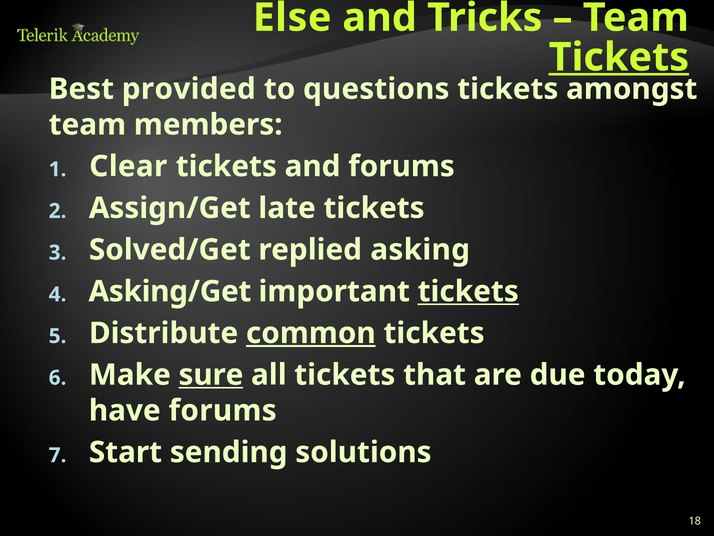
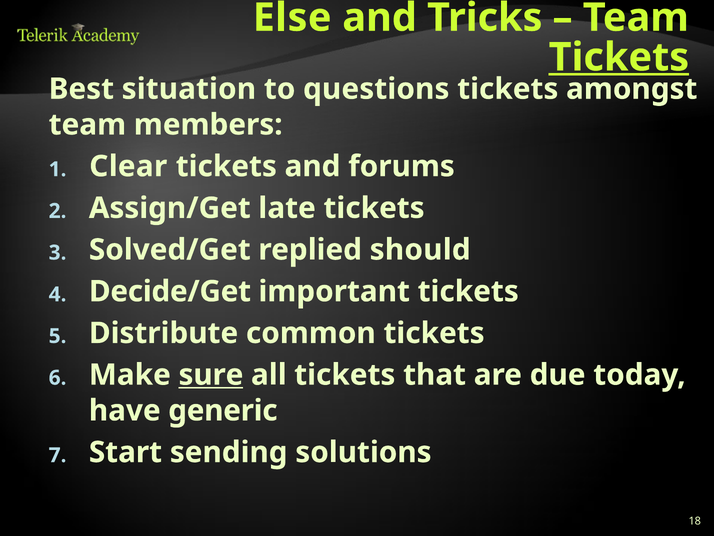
provided: provided -> situation (189, 89)
asking: asking -> should (420, 250)
Asking/Get: Asking/Get -> Decide/Get (170, 291)
tickets underline: present -> none (468, 291)
common underline: present -> none (311, 333)
have forums: forums -> generic (223, 410)
